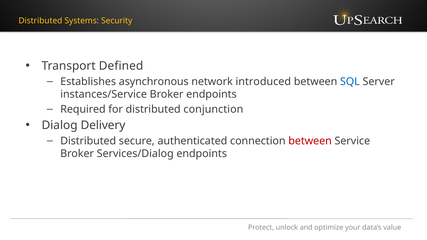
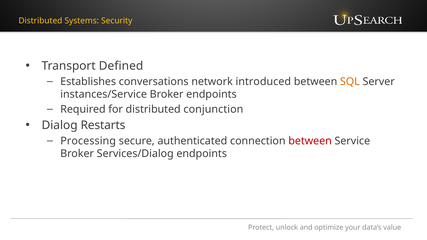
asynchronous: asynchronous -> conversations (154, 82)
SQL colour: blue -> orange (350, 82)
Delivery: Delivery -> Restarts (103, 125)
Distributed: Distributed -> Processing (88, 141)
